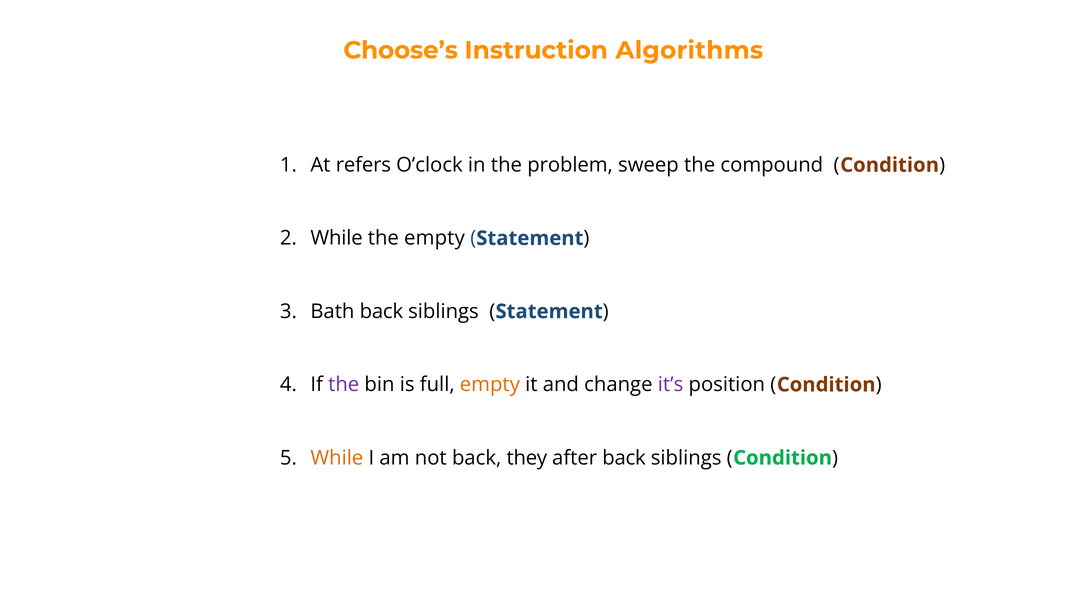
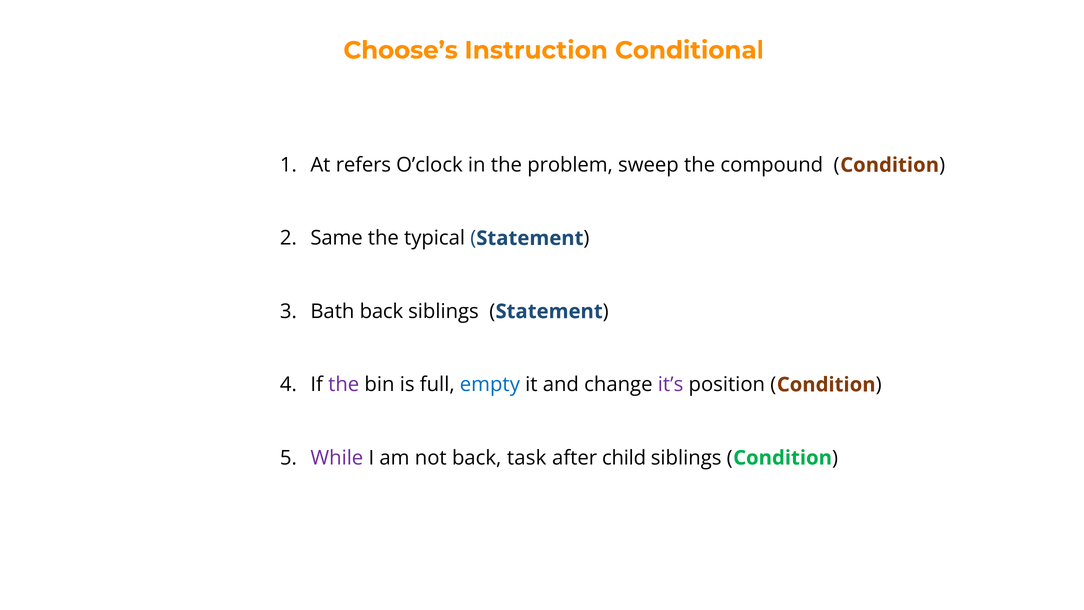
Algorithms: Algorithms -> Conditional (689, 50)
While: While -> Same (337, 238)
the empty: empty -> typical (435, 238)
empty colour: orange -> blue (490, 385)
While colour: orange -> purple (337, 458)
they: they -> task (527, 458)
after back: back -> child (624, 458)
